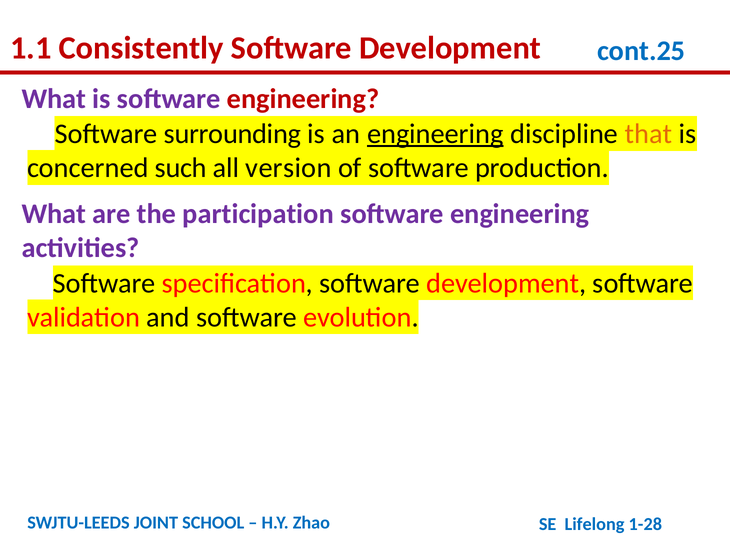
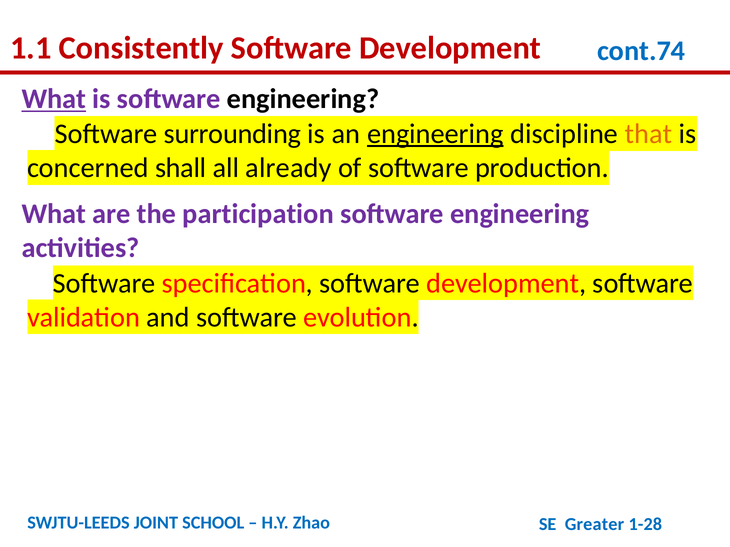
cont.25: cont.25 -> cont.74 (641, 51)
What underline: none -> present (54, 99)
engineering colour: red -> black (303, 99)
such: such -> shall (181, 168)
version: version -> already (289, 168)
Lifelong: Lifelong -> Greater (594, 525)
